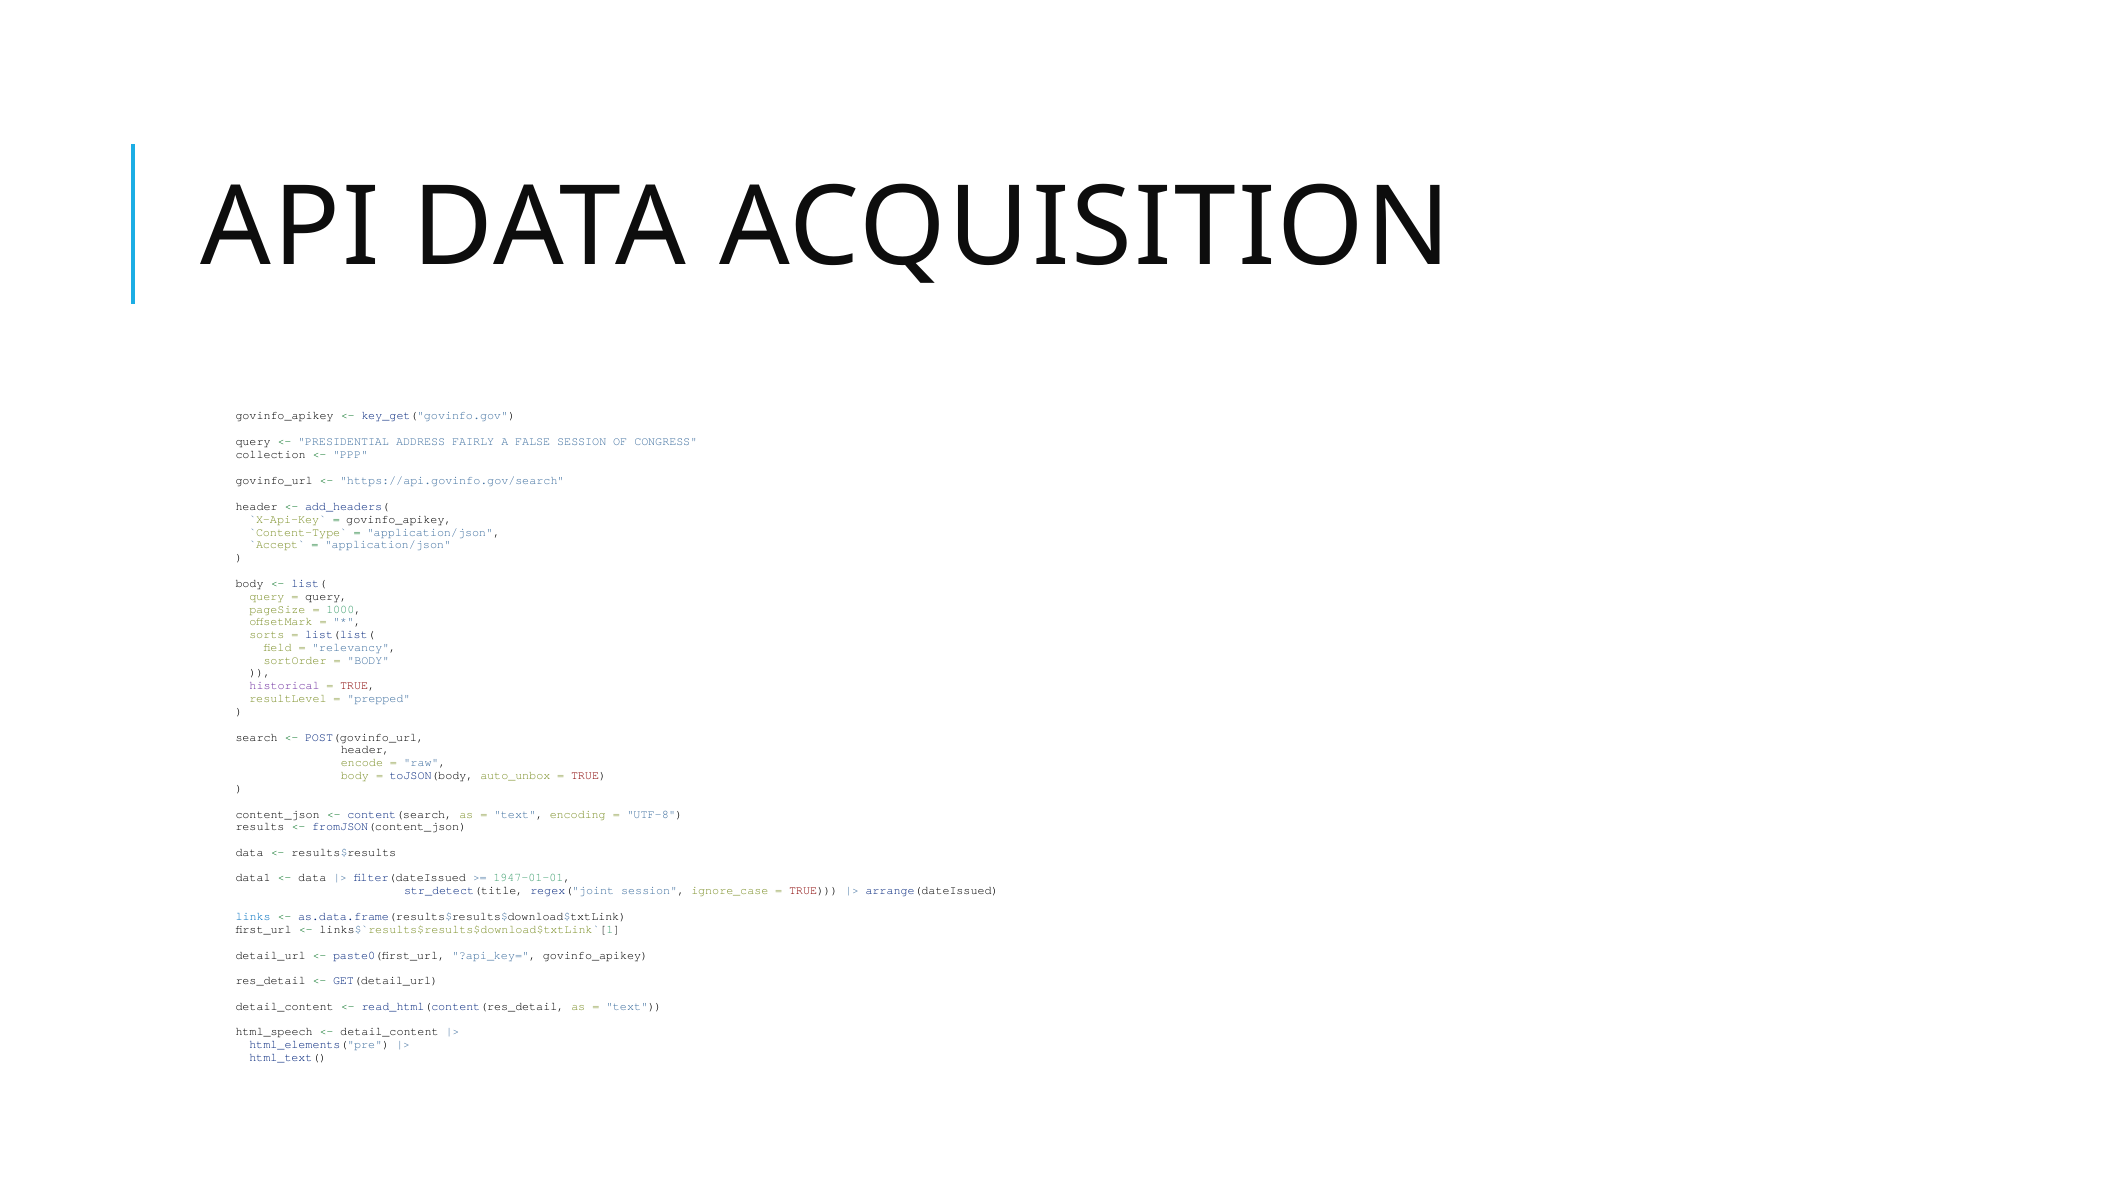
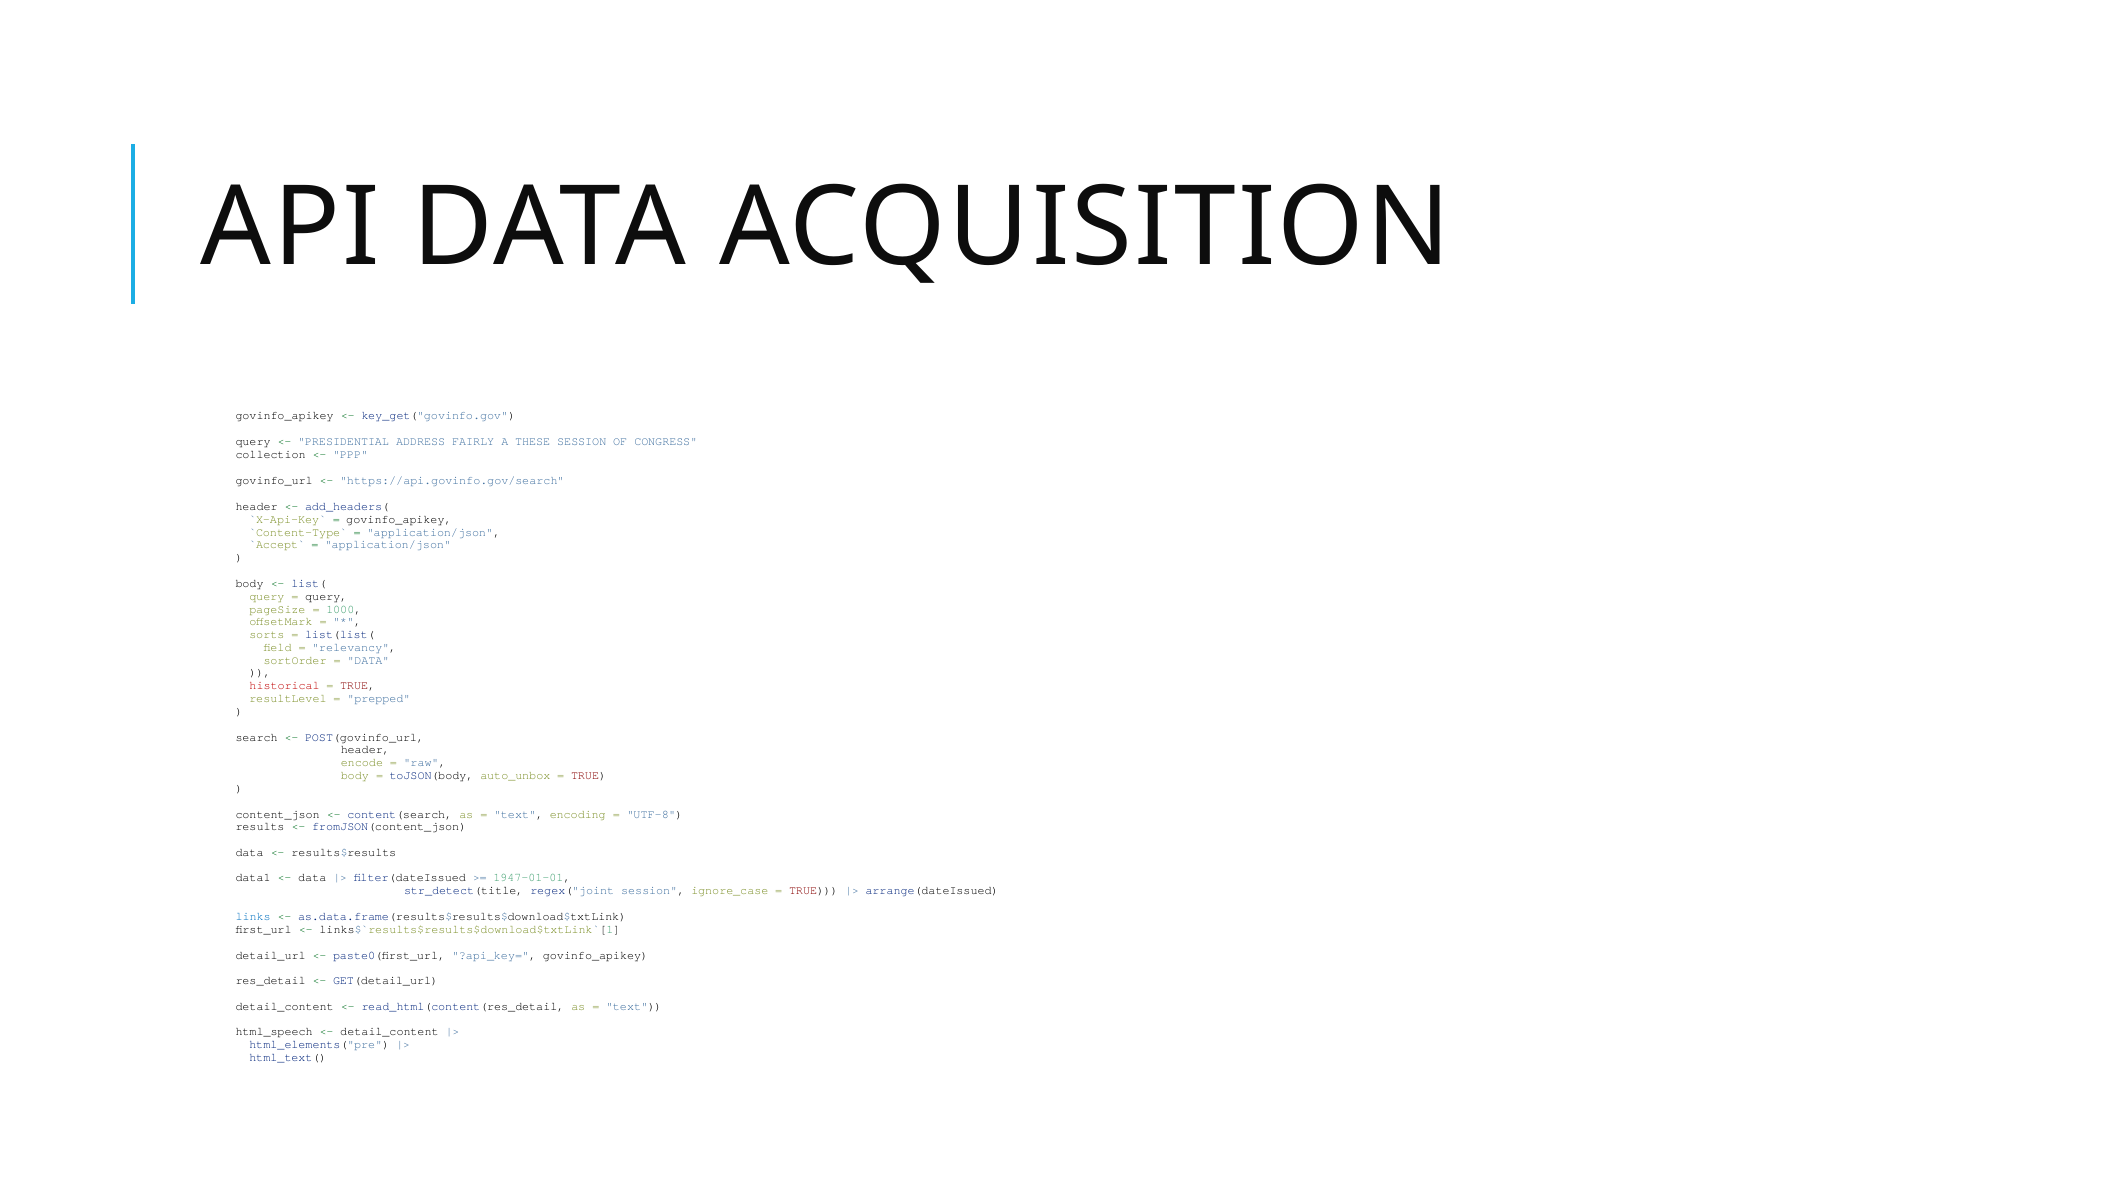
FALSE: FALSE -> THESE (533, 442)
BODY: BODY -> DATA (368, 660)
historical colour: purple -> red (285, 686)
